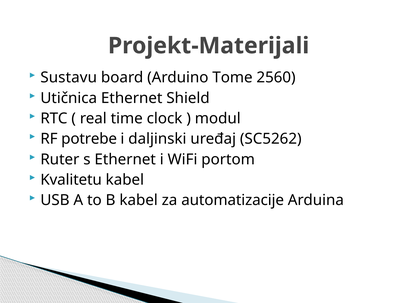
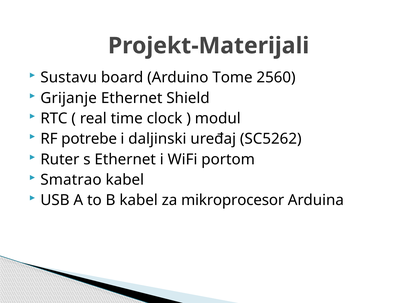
Utičnica: Utičnica -> Grijanje (69, 98)
Kvalitetu: Kvalitetu -> Smatrao (71, 180)
automatizacije: automatizacije -> mikroprocesor (233, 200)
